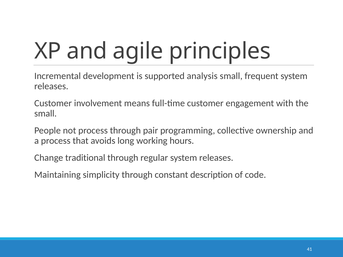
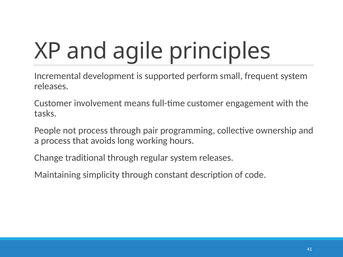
analysis: analysis -> perform (202, 76)
small: small -> tasks (45, 114)
